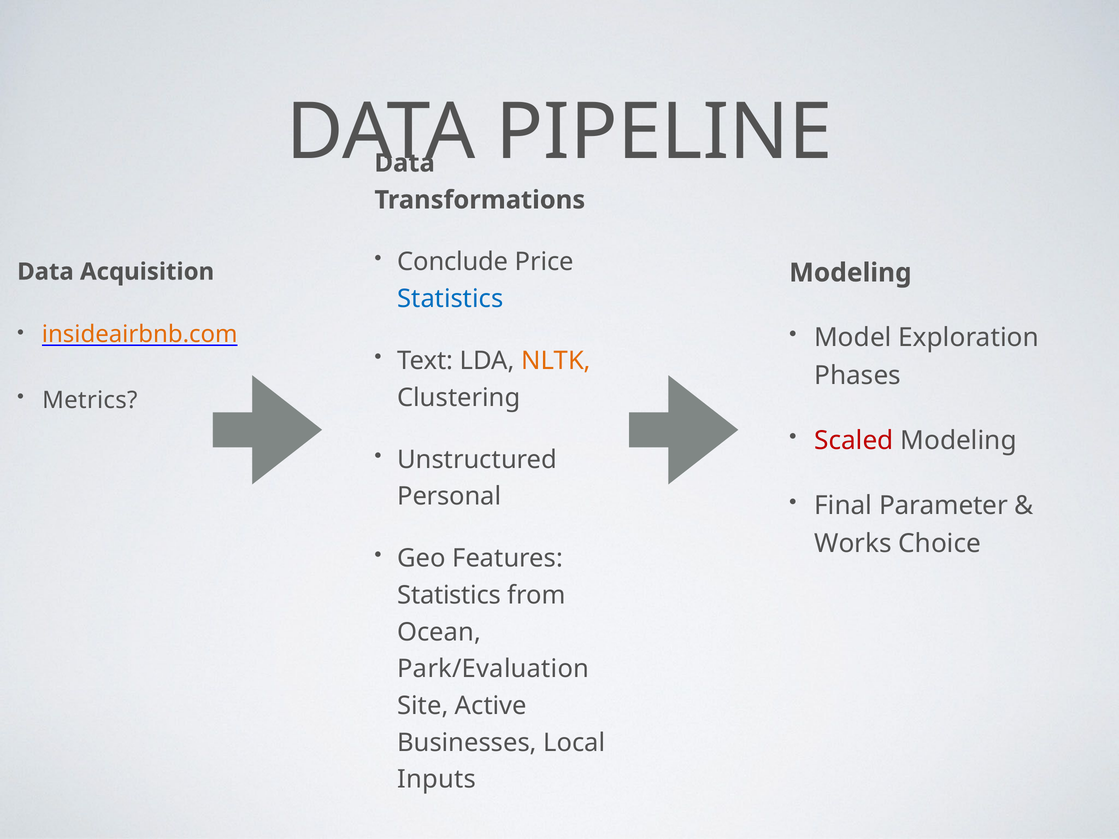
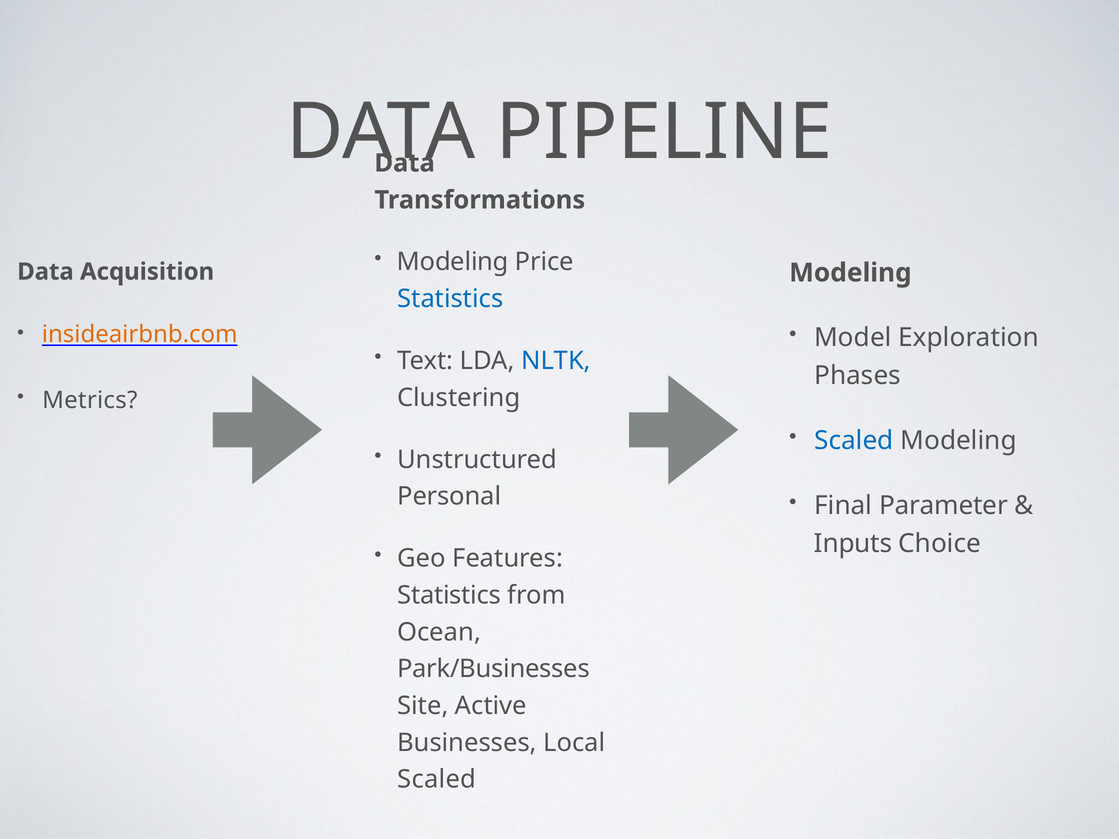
Conclude: Conclude -> Modeling (453, 262)
NLTK colour: orange -> blue (556, 361)
Scaled colour: red -> blue (854, 441)
Works: Works -> Inputs (853, 544)
Park/Evaluation: Park/Evaluation -> Park/Businesses (493, 669)
Inputs: Inputs -> Scaled (437, 780)
